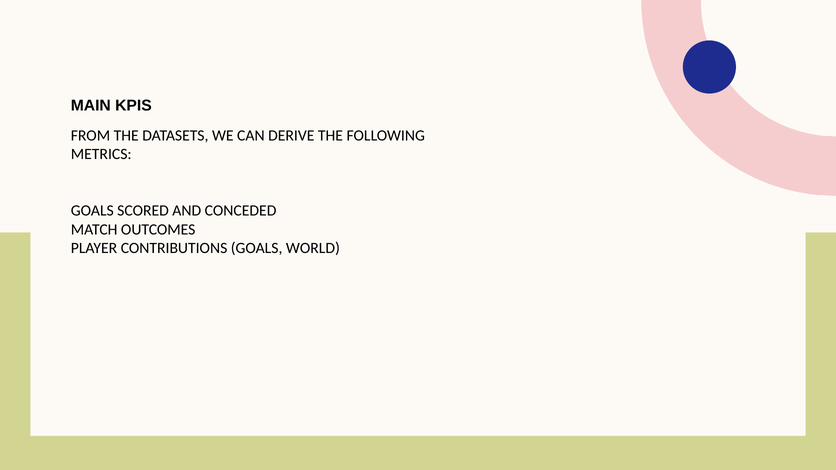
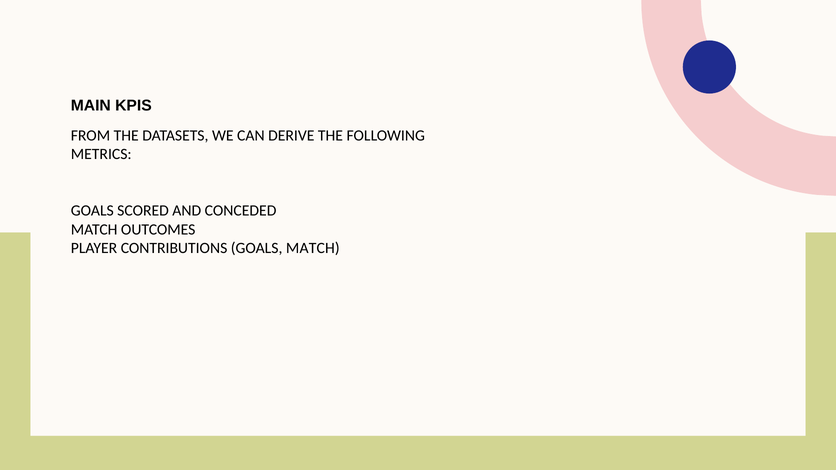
GOALS WORLD: WORLD -> MATCH (313, 248)
